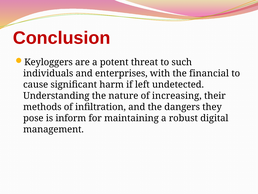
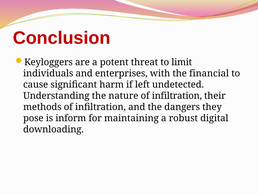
such: such -> limit (182, 62)
nature of increasing: increasing -> infiltration (177, 96)
management: management -> downloading (53, 129)
